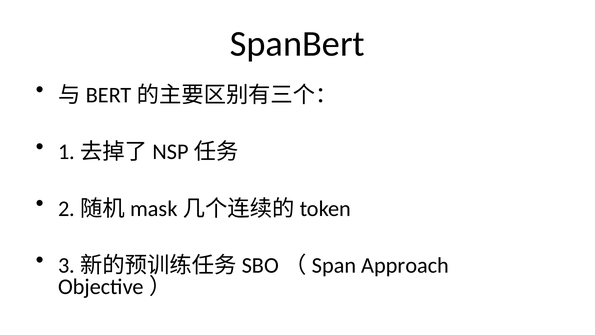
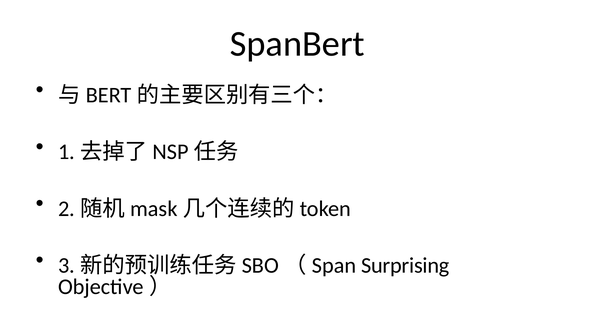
Approach: Approach -> Surprising (405, 265)
